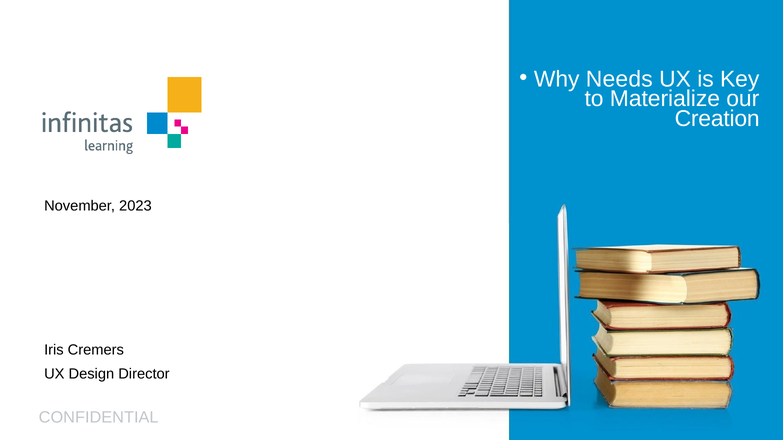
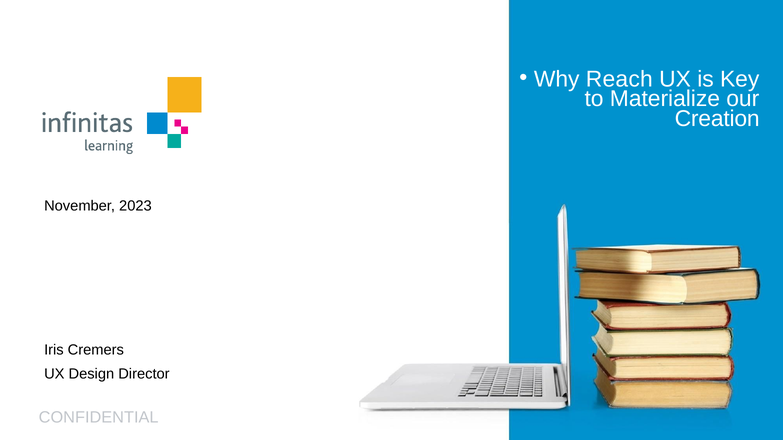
Needs: Needs -> Reach (619, 79)
